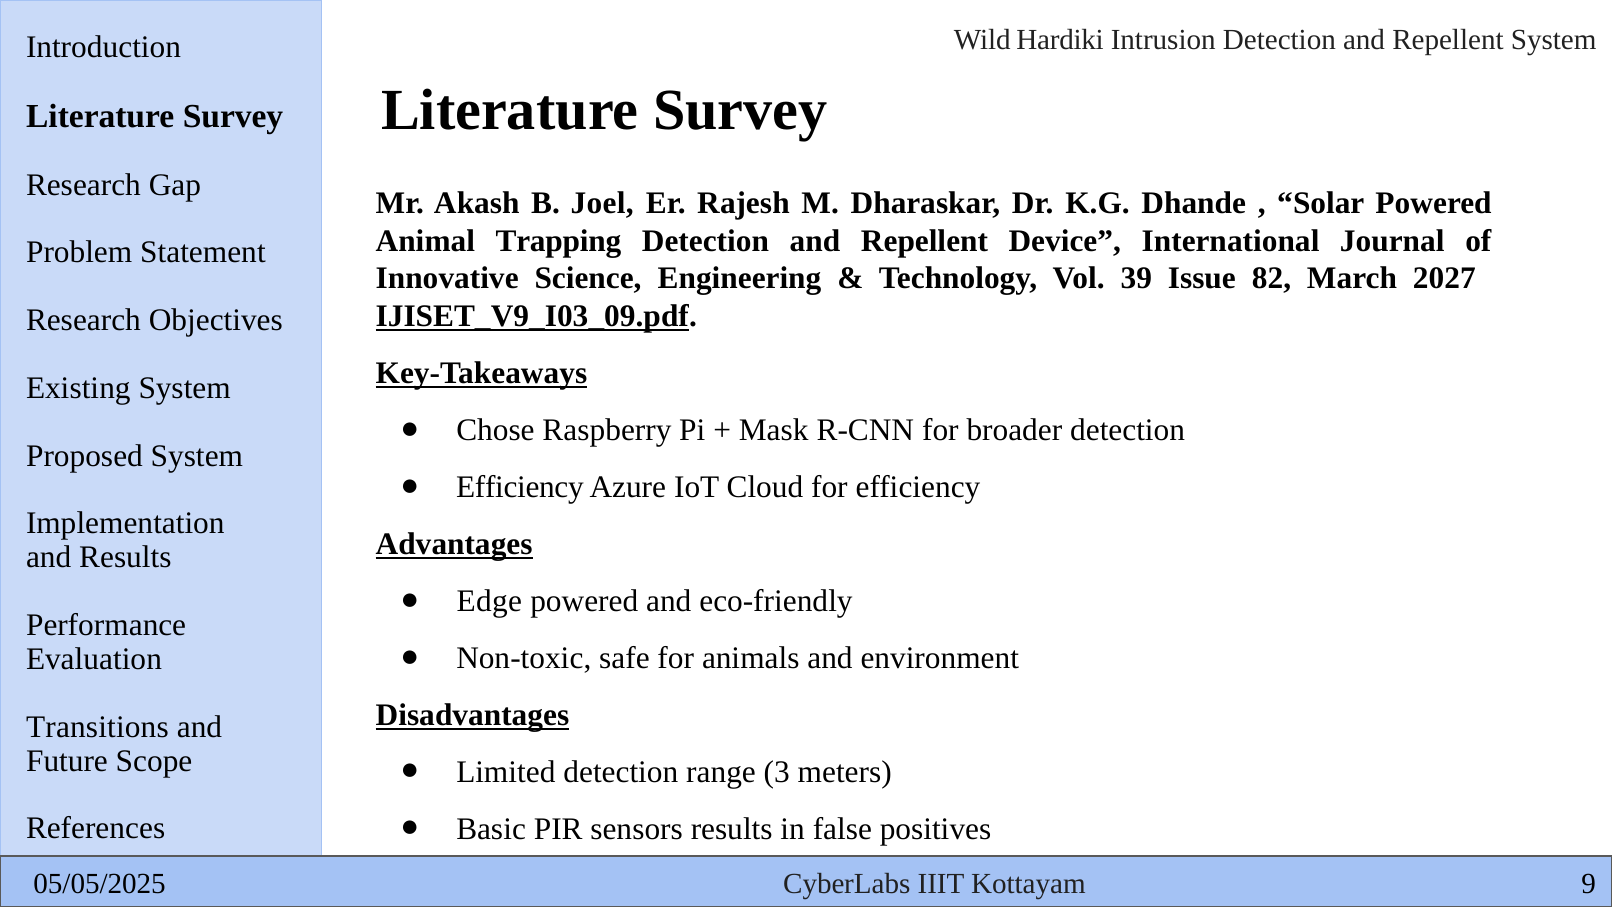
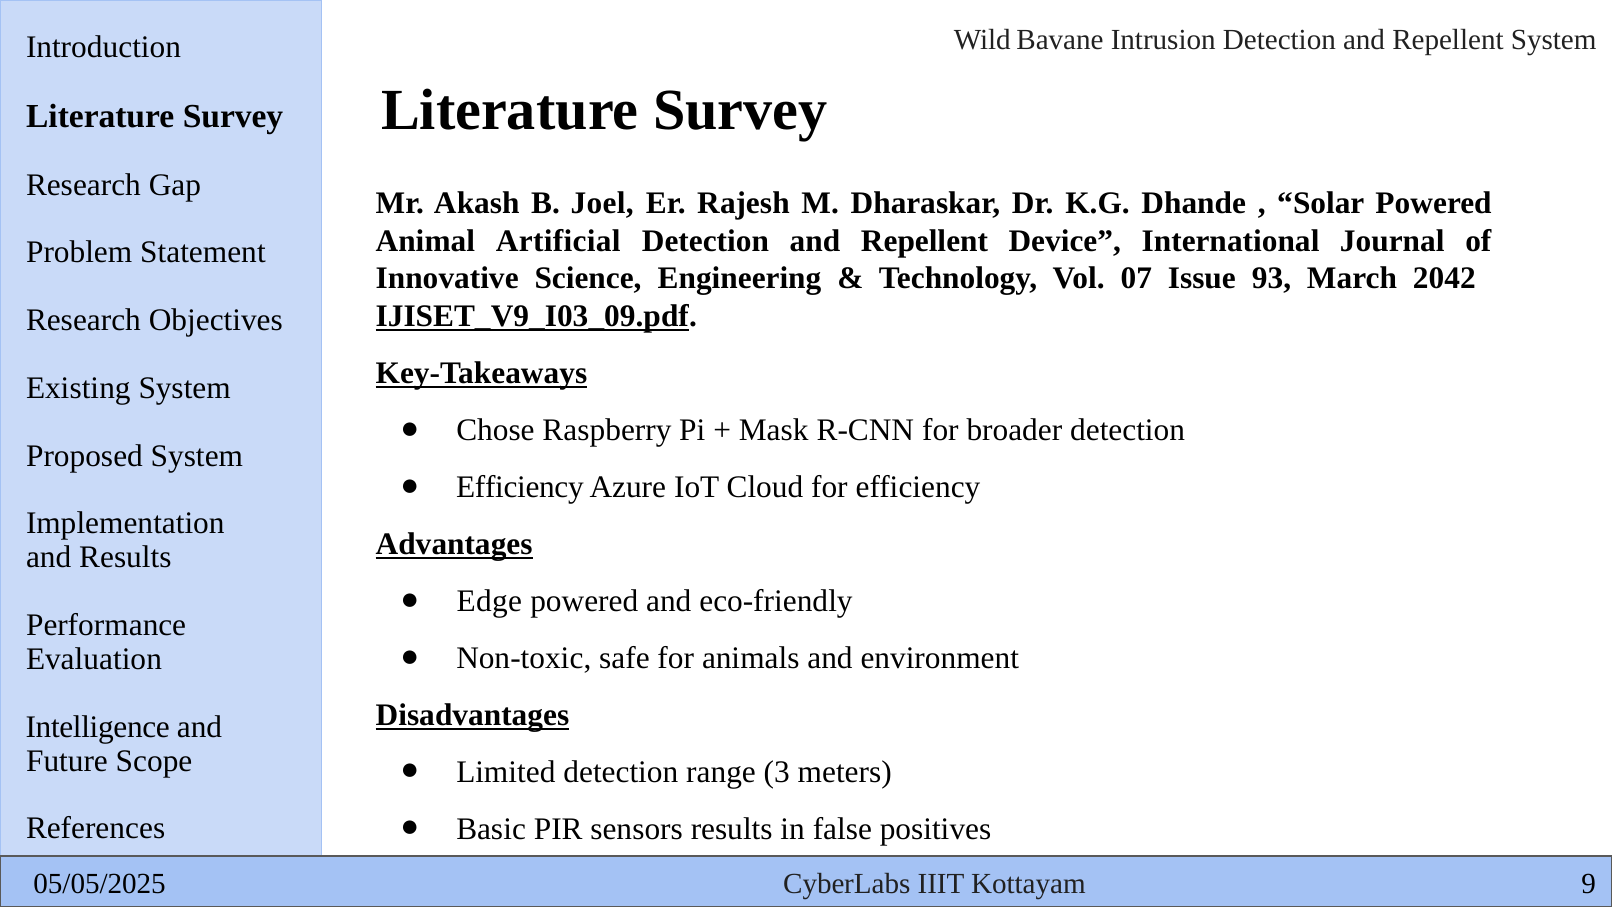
Hardiki: Hardiki -> Bavane (1060, 39)
Trapping: Trapping -> Artificial (558, 241)
39: 39 -> 07 (1136, 278)
82: 82 -> 93 (1271, 278)
2027: 2027 -> 2042 (1444, 278)
Transitions: Transitions -> Intelligence (98, 727)
